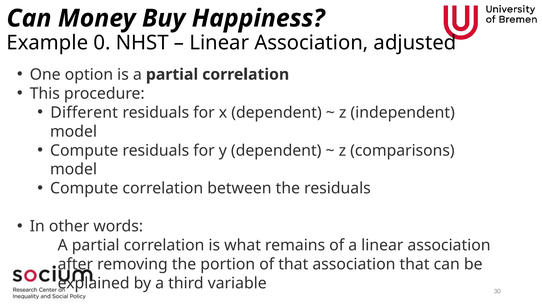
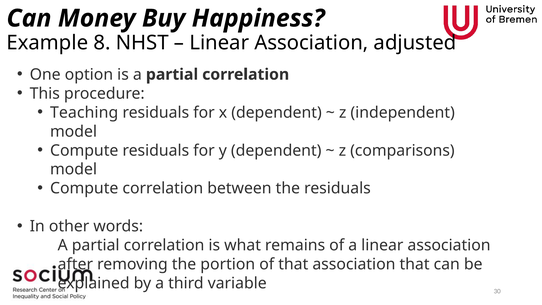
0: 0 -> 8 (102, 43)
Different: Different -> Teaching (84, 112)
